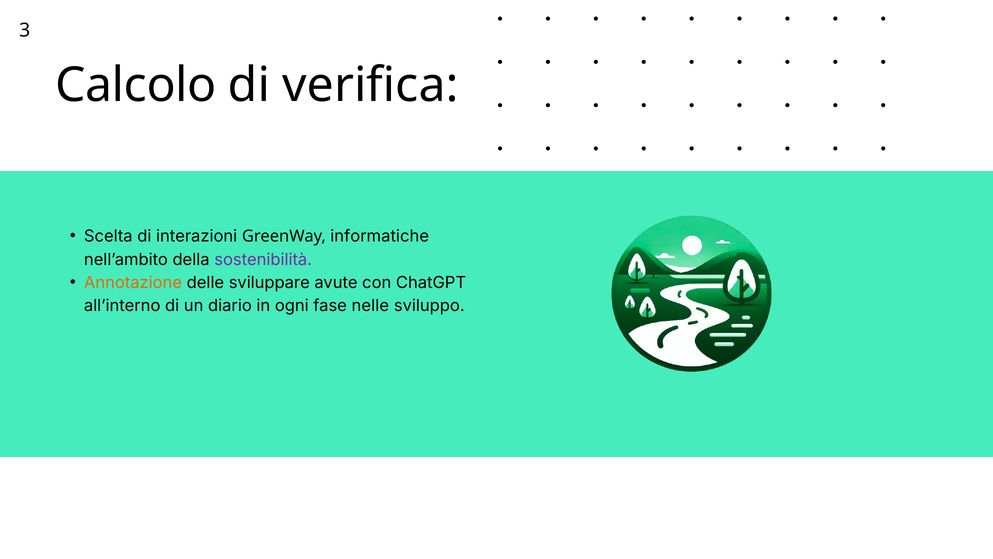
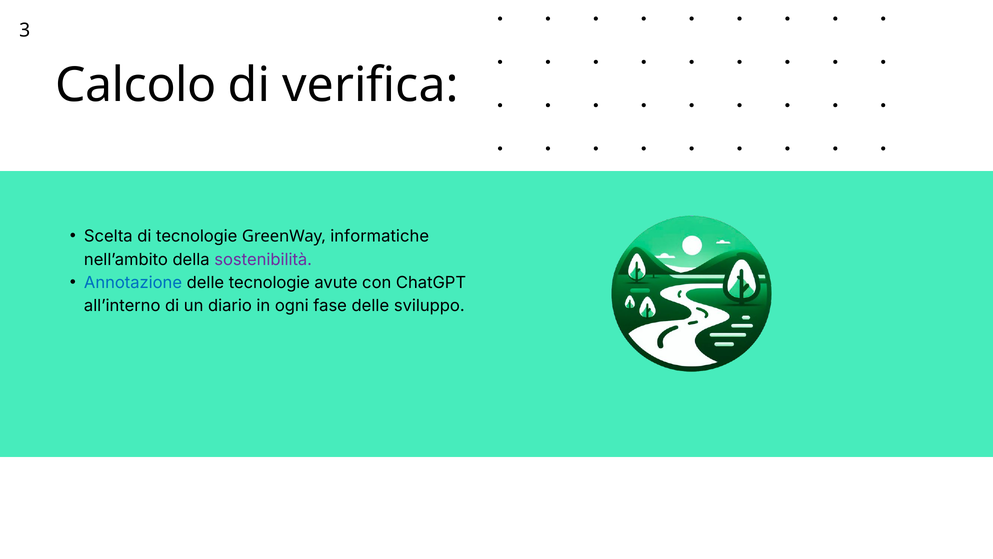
di interazioni: interazioni -> tecnologie (197, 236)
Annotazione colour: orange -> blue (133, 283)
delle sviluppare: sviluppare -> tecnologie (269, 283)
fase nelle: nelle -> delle (370, 306)
